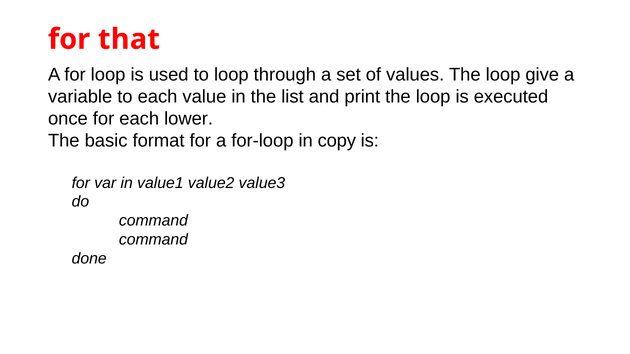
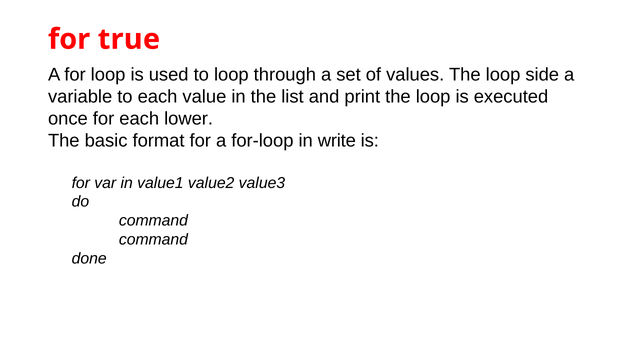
that: that -> true (129, 39)
give: give -> side (542, 75)
copy: copy -> write (337, 141)
